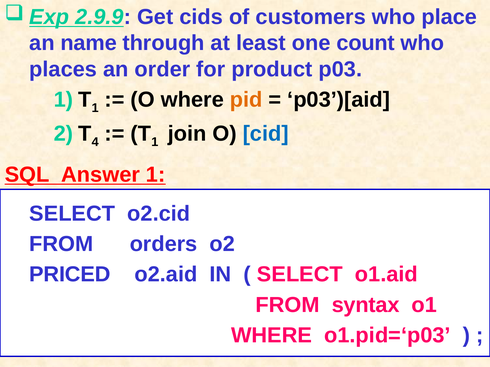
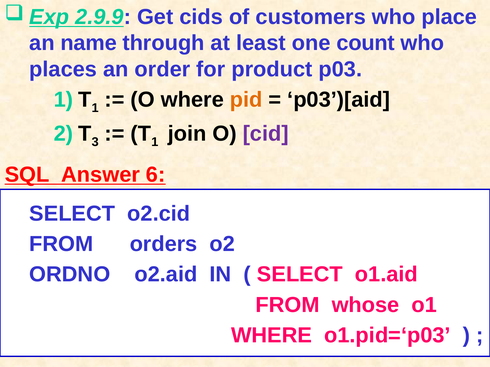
4: 4 -> 3 (95, 142)
cid colour: blue -> purple (266, 134)
Answer 1: 1 -> 6 (156, 175)
PRICED: PRICED -> ORDNO (70, 275)
syntax: syntax -> whose (366, 305)
